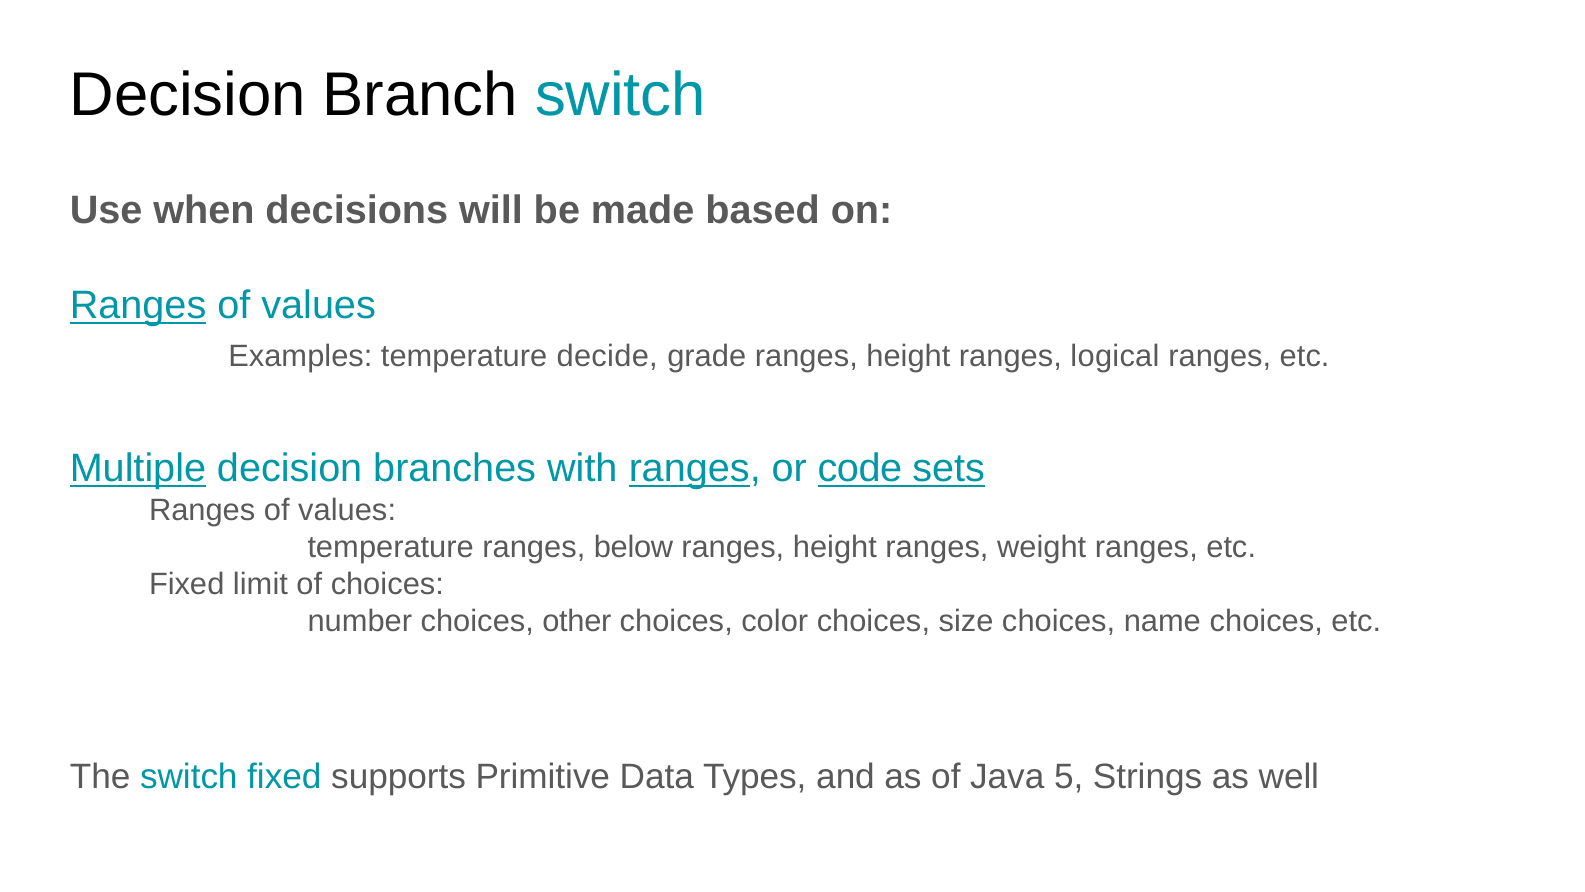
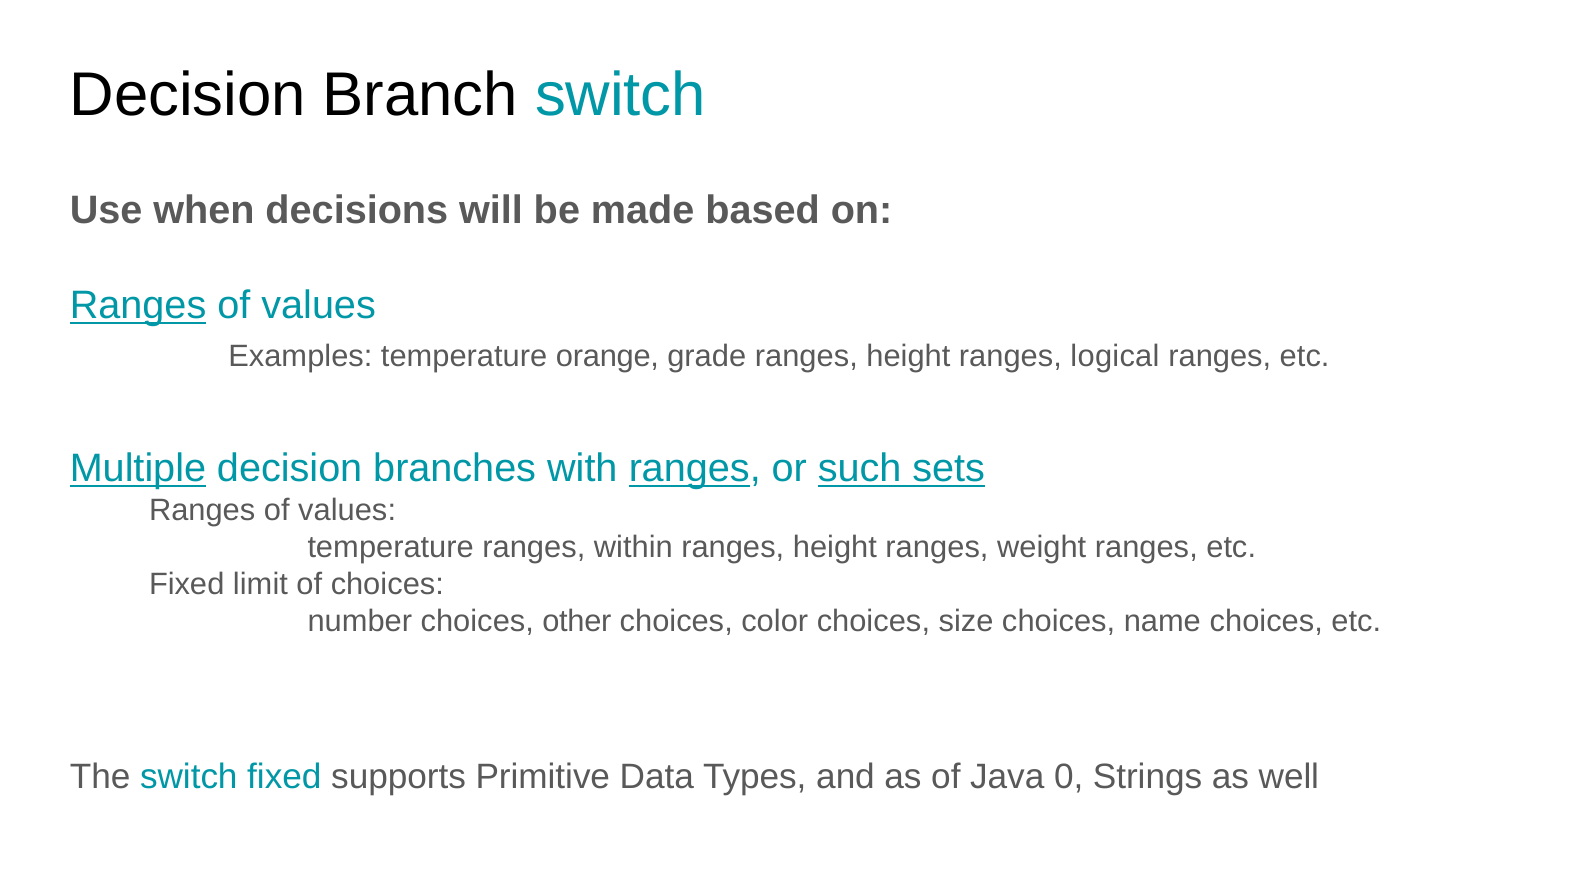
decide: decide -> orange (607, 356)
code: code -> such (860, 468)
below: below -> within (633, 547)
5: 5 -> 0 (1069, 776)
